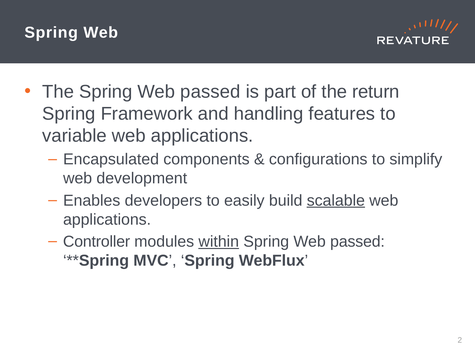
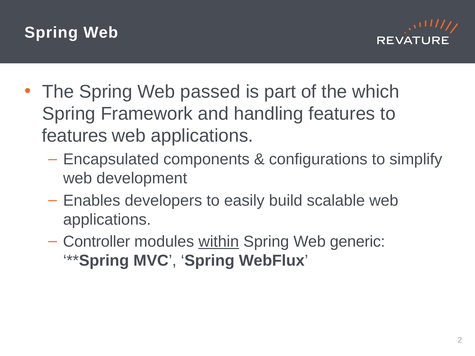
return: return -> which (376, 92)
variable: variable -> features (75, 136)
scalable underline: present -> none (336, 201)
passed: passed -> generic (358, 242)
